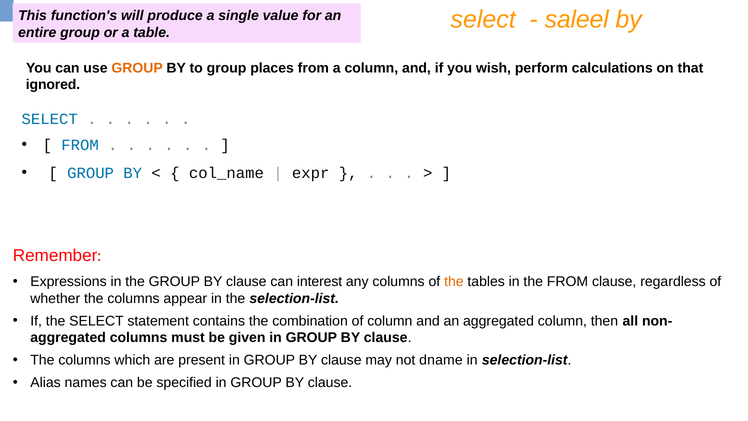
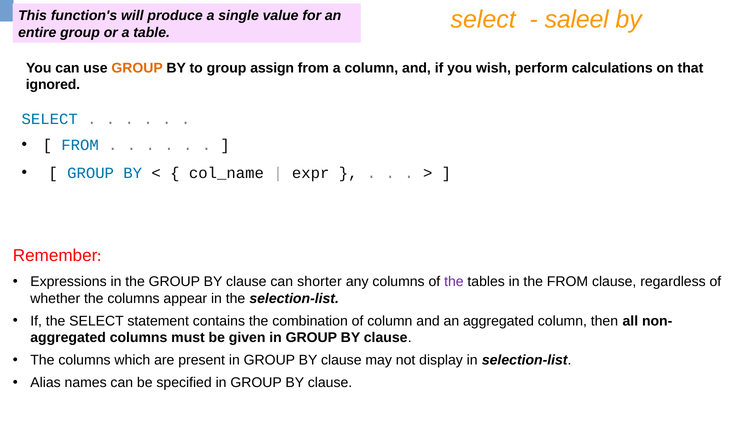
places: places -> assign (272, 68)
interest: interest -> shorter (319, 281)
the colour: orange -> purple (454, 281)
dname: dname -> display (441, 360)
